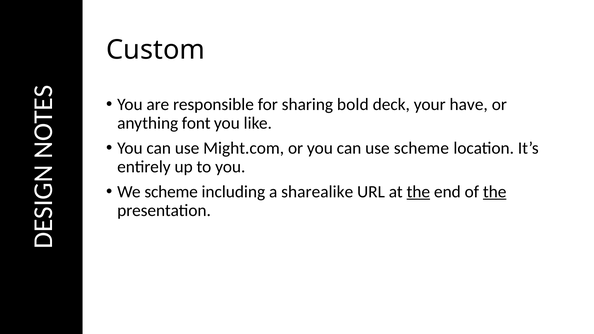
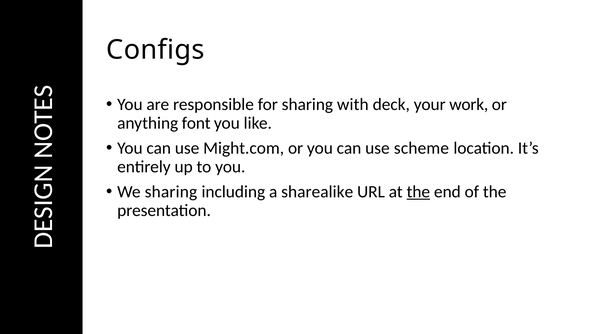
Custom: Custom -> Configs (155, 50)
bold: bold -> with (353, 105)
have: have -> work (469, 105)
We scheme: scheme -> sharing (171, 192)
the underline: present -> none (495, 192)
